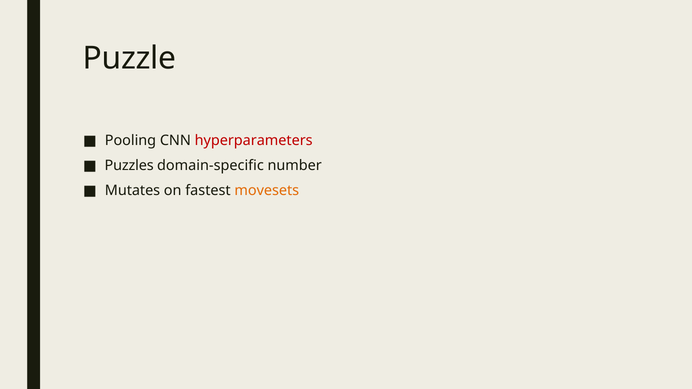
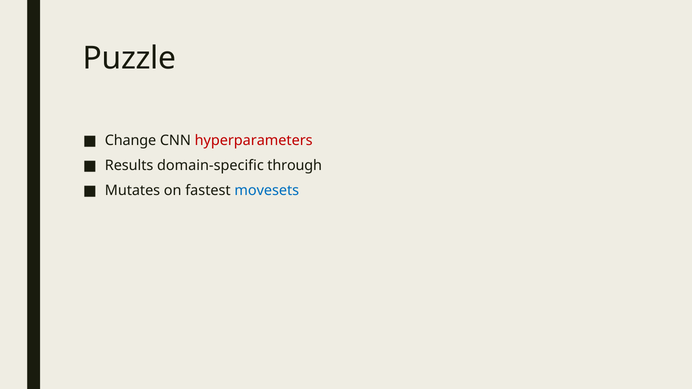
Pooling: Pooling -> Change (131, 141)
Puzzles: Puzzles -> Results (129, 166)
number: number -> through (295, 166)
movesets colour: orange -> blue (267, 190)
